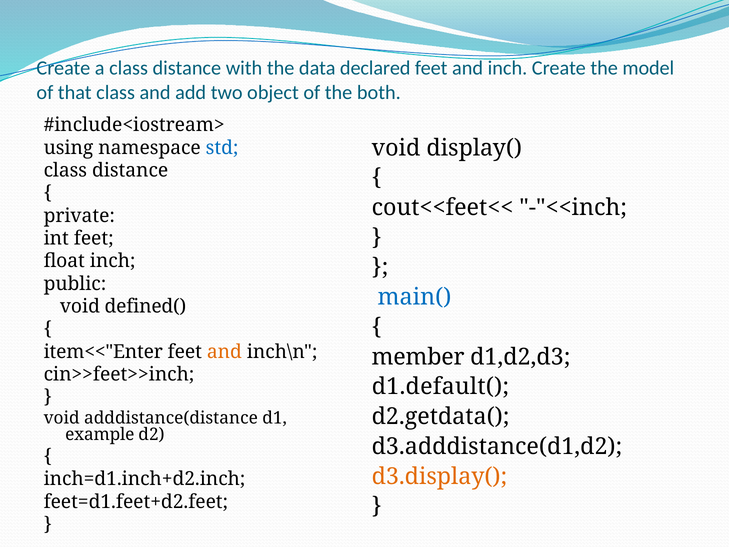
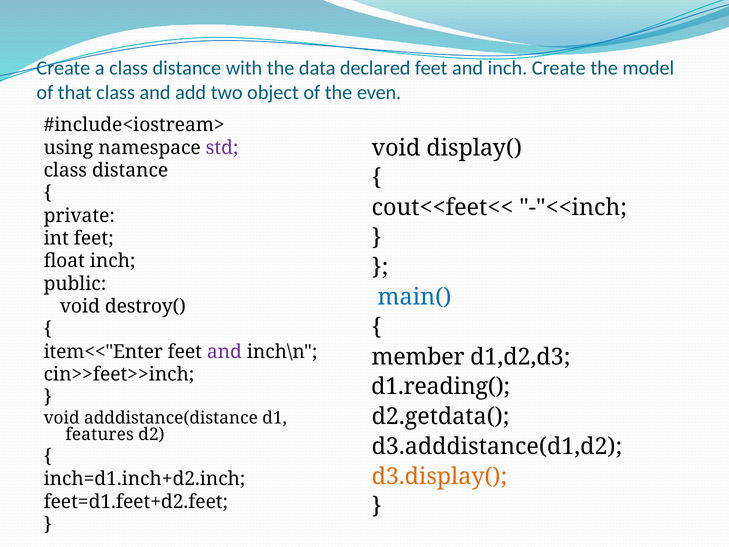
both: both -> even (379, 93)
std colour: blue -> purple (222, 148)
defined(: defined( -> destroy( (145, 306)
and colour: orange -> purple (224, 351)
d1.default(: d1.default( -> d1.reading( (441, 387)
example: example -> features (100, 434)
